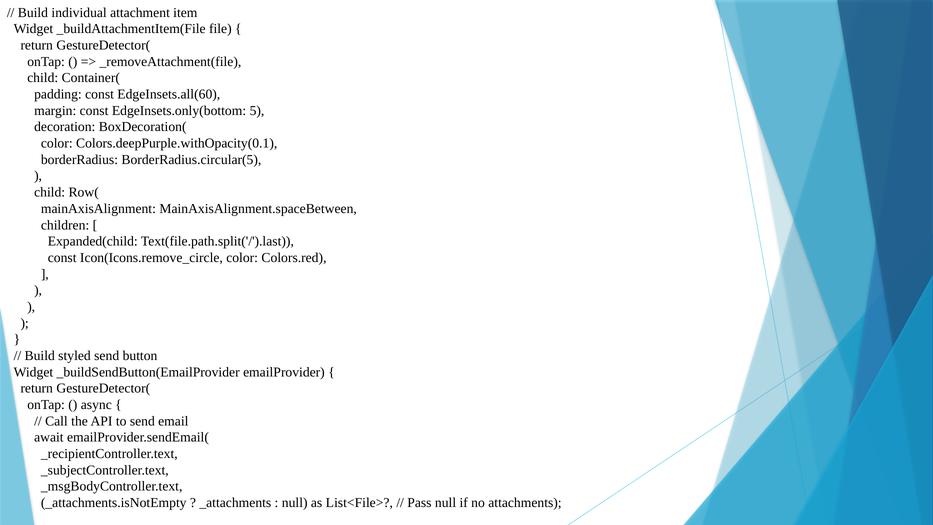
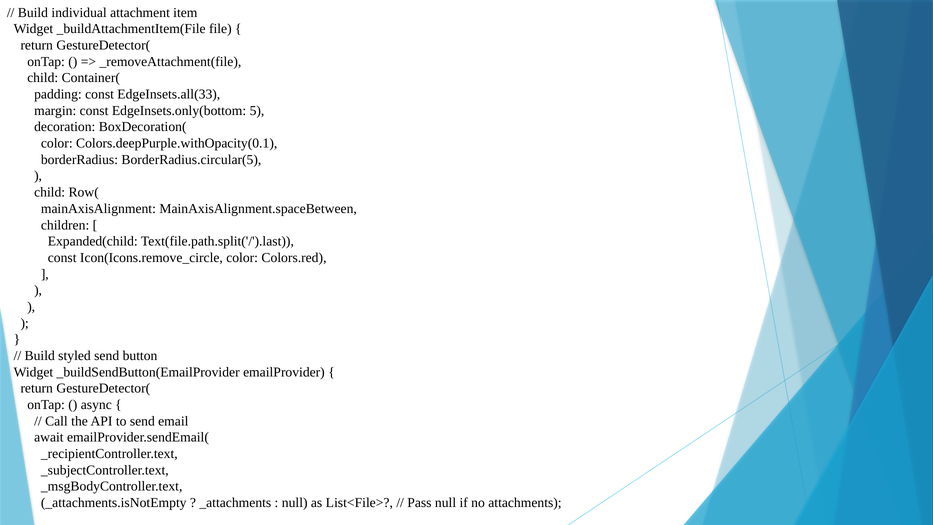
EdgeInsets.all(60: EdgeInsets.all(60 -> EdgeInsets.all(33 (169, 94)
